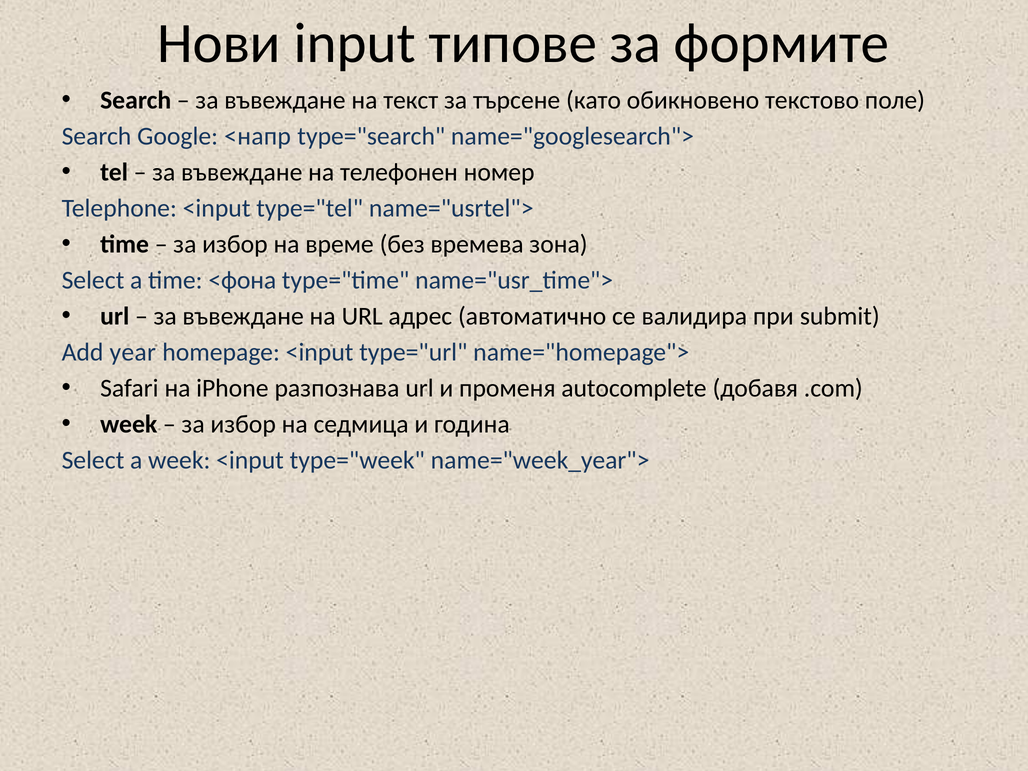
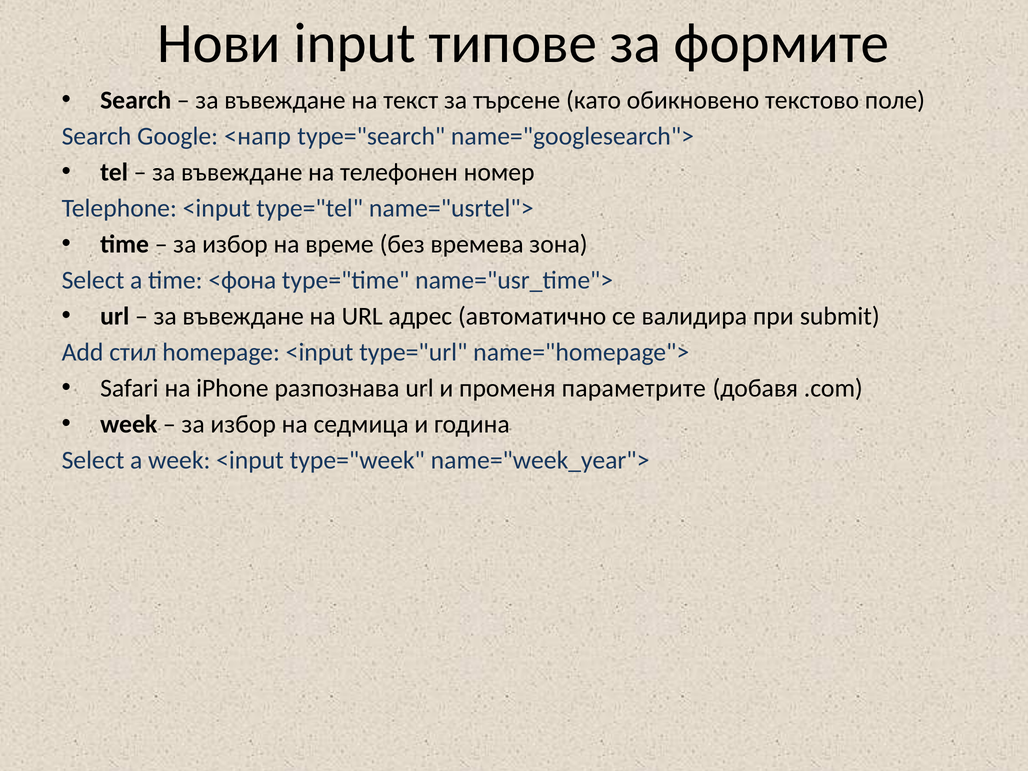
year: year -> стил (133, 352)
autocomplete: autocomplete -> параметрите (634, 388)
